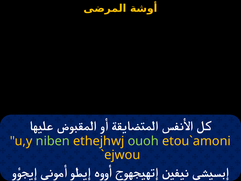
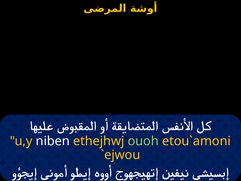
niben colour: light green -> white (53, 141)
